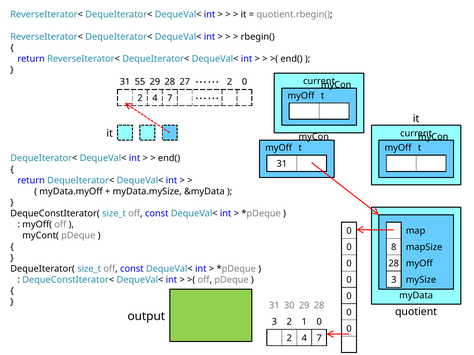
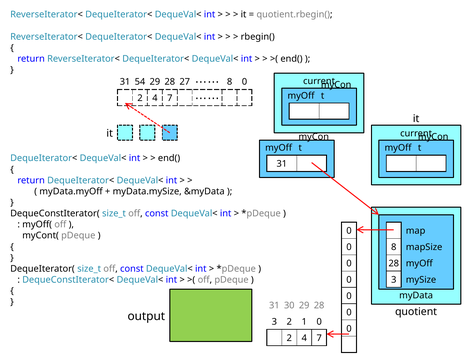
55: 55 -> 54 (140, 82)
2: 2 -> 8 (230, 82)
